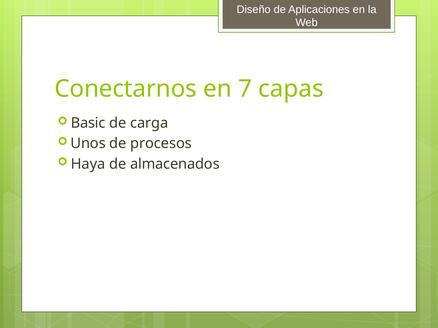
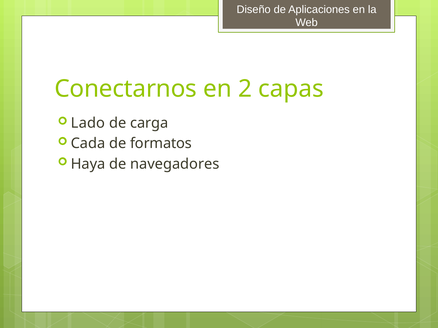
7: 7 -> 2 (245, 89)
Basic: Basic -> Lado (88, 123)
Unos: Unos -> Cada (88, 144)
procesos: procesos -> formatos (161, 144)
almacenados: almacenados -> navegadores (175, 164)
